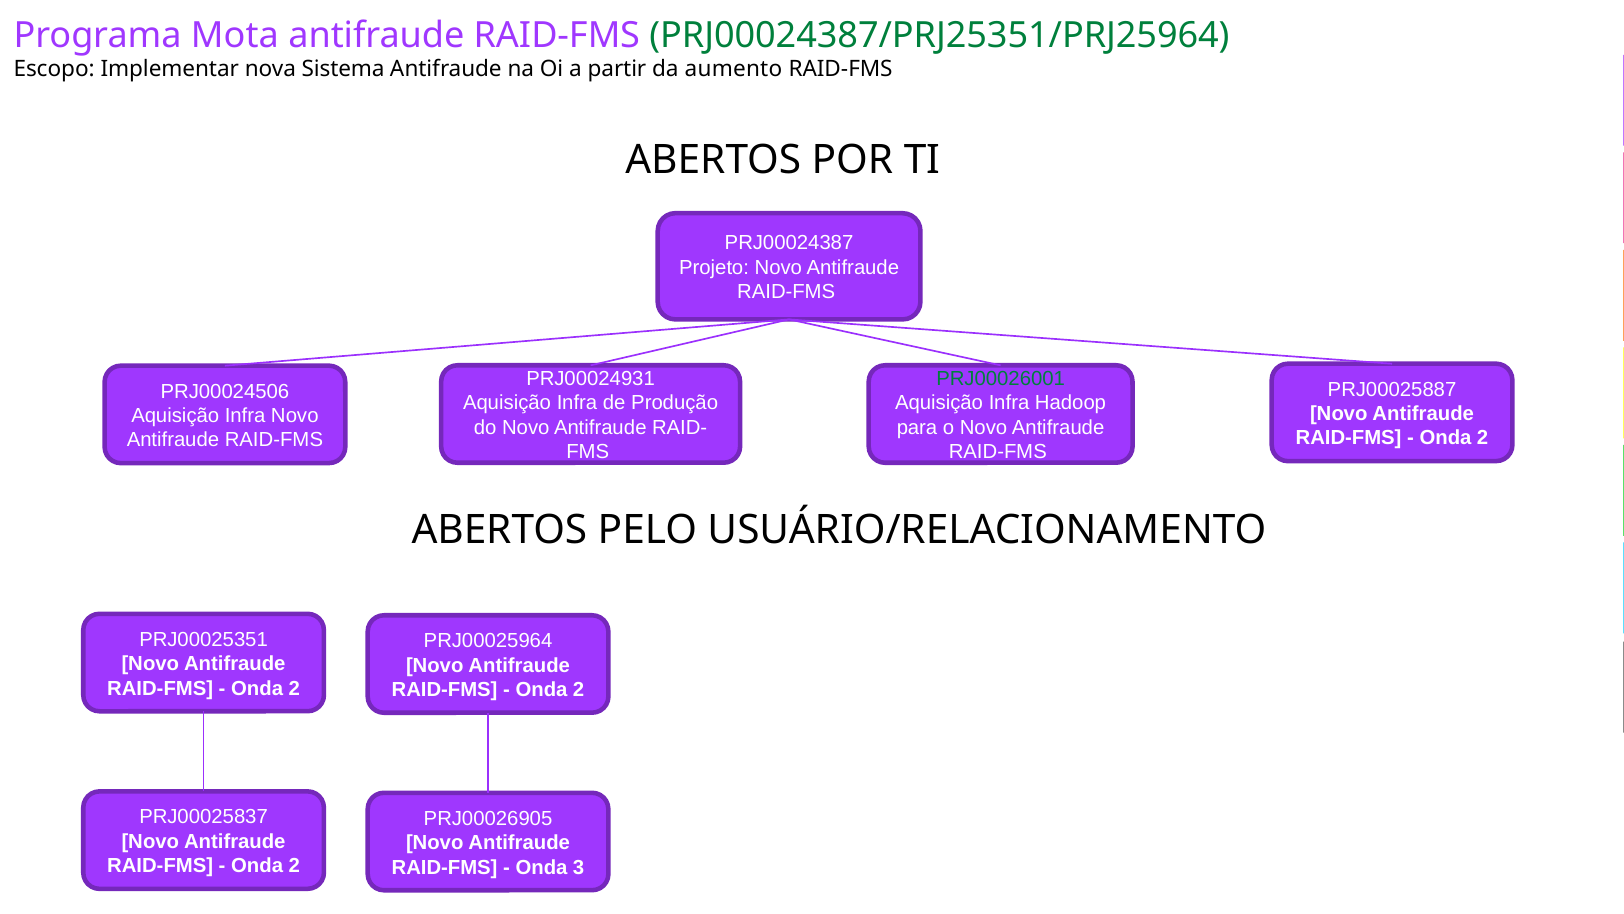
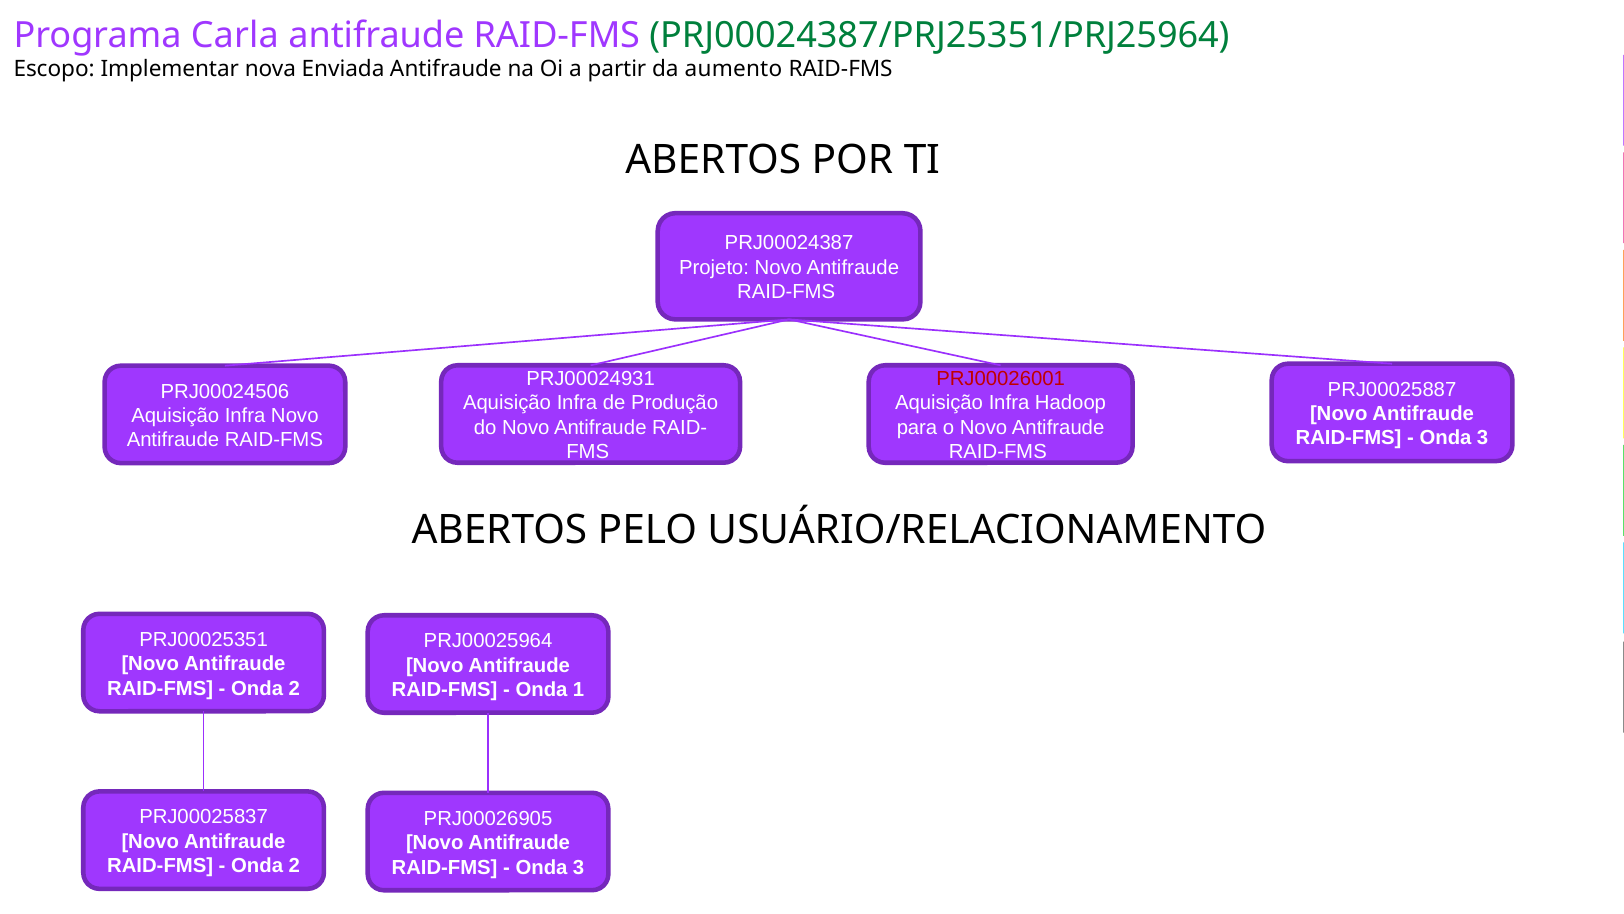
Mota: Mota -> Carla (235, 35)
Sistema: Sistema -> Enviada (343, 69)
PRJ00026001 colour: green -> red (1001, 379)
2: 2 -> 3 (1483, 438)
2: 2 -> 1 (579, 689)
